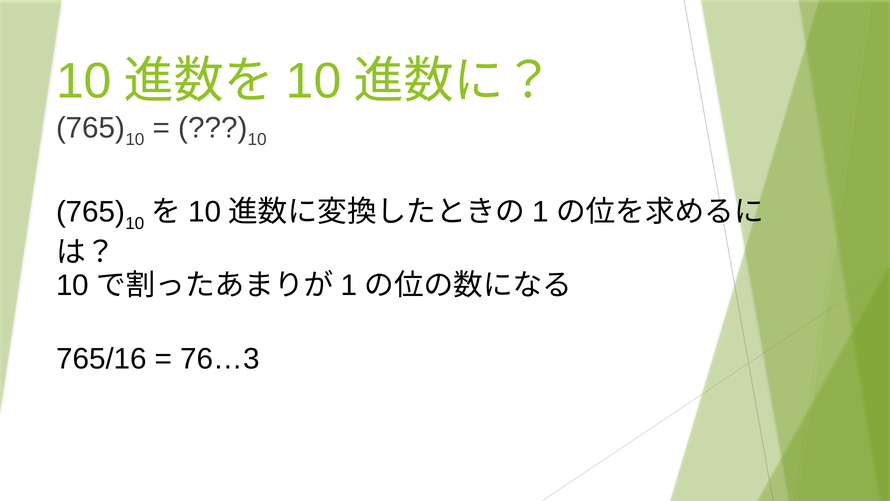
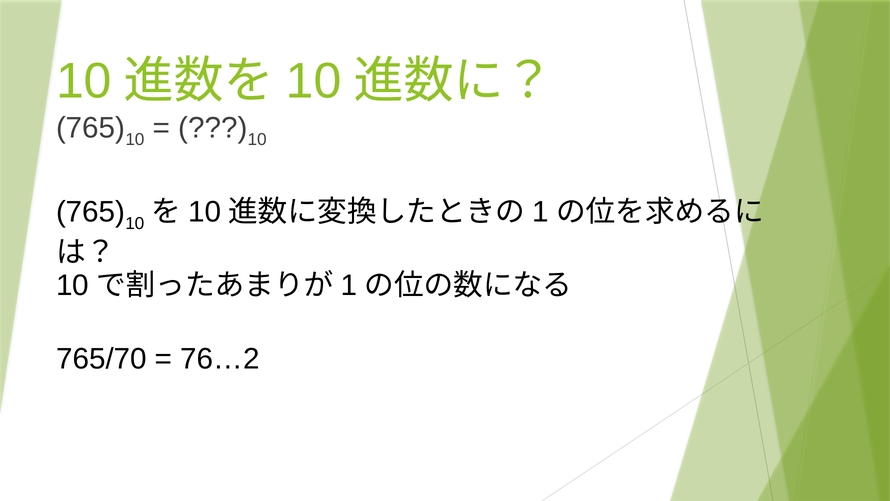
765/16: 765/16 -> 765/70 (101, 359)
76…3: 76…3 -> 76…2 (220, 359)
